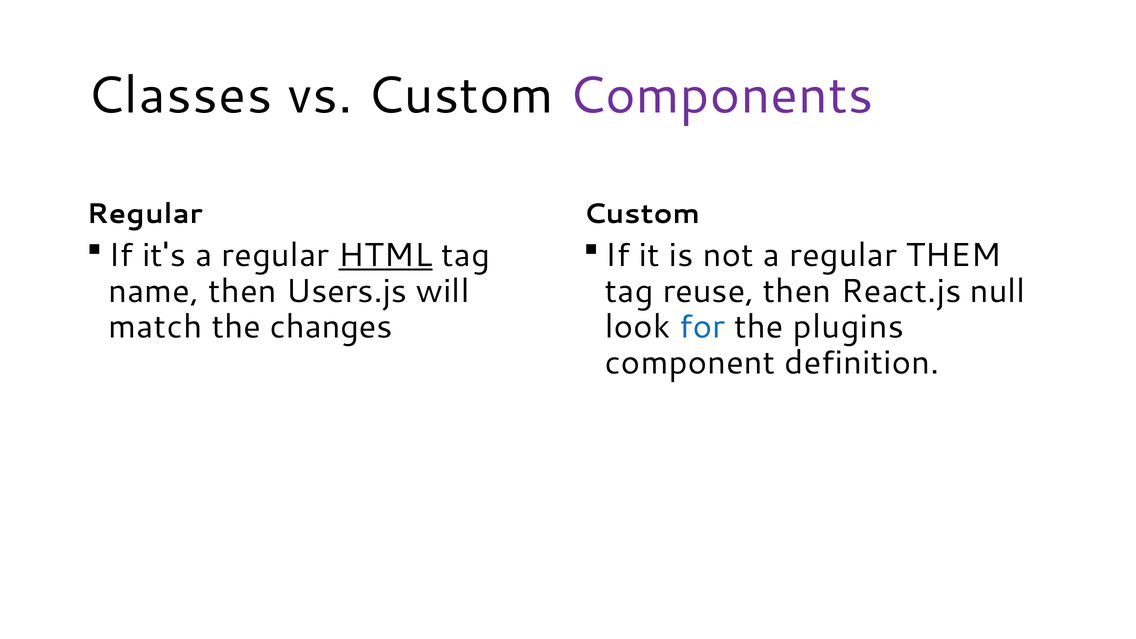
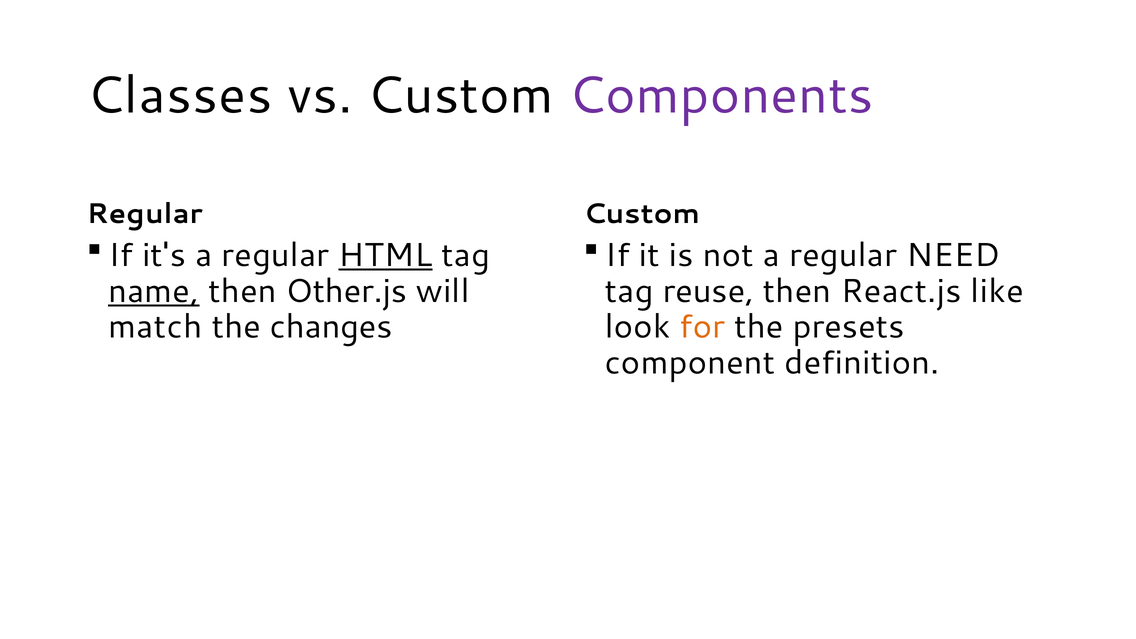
THEM: THEM -> NEED (953, 255)
name underline: none -> present (154, 291)
Users.js: Users.js -> Other.js (347, 291)
null: null -> like (997, 291)
for colour: blue -> orange (702, 327)
plugins: plugins -> presets (849, 327)
